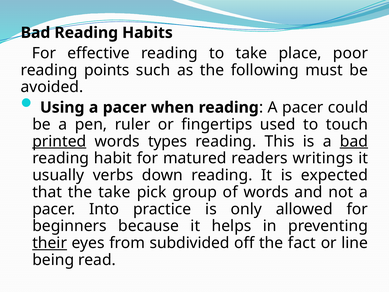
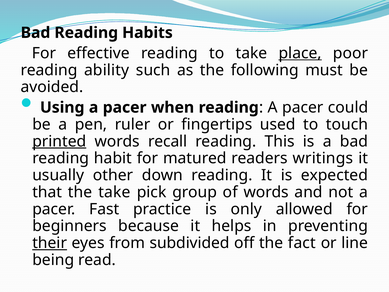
place underline: none -> present (300, 53)
points: points -> ability (107, 70)
types: types -> recall (168, 141)
bad underline: present -> none (354, 141)
verbs: verbs -> other (113, 175)
Into: Into -> Fast (104, 209)
